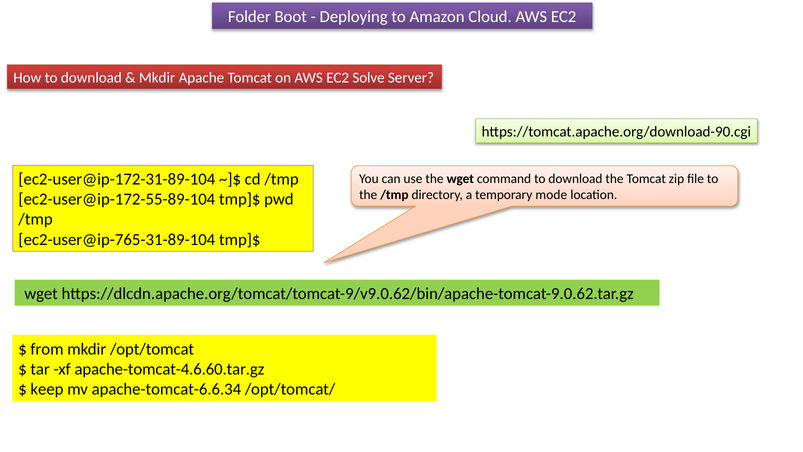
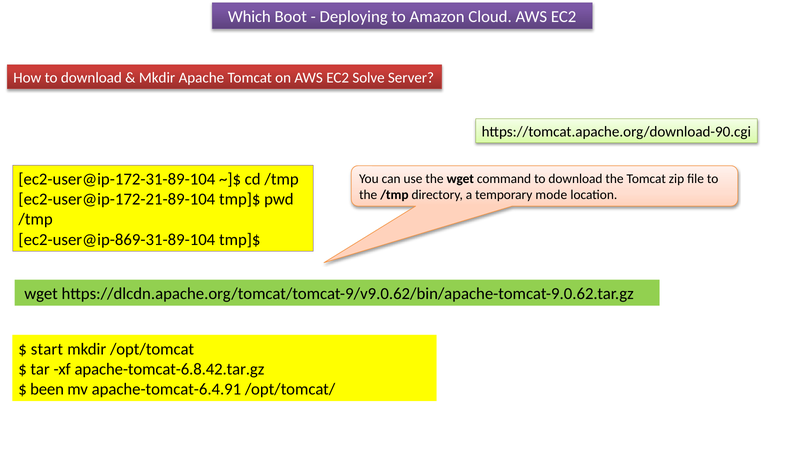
Folder: Folder -> Which (249, 17)
ec2-user@ip-172-55-89-104: ec2-user@ip-172-55-89-104 -> ec2-user@ip-172-21-89-104 (117, 199)
ec2-user@ip-765-31-89-104: ec2-user@ip-765-31-89-104 -> ec2-user@ip-869-31-89-104 (117, 239)
from: from -> start (47, 349)
apache-tomcat-4.6.60.tar.gz: apache-tomcat-4.6.60.tar.gz -> apache-tomcat-6.8.42.tar.gz (169, 369)
keep: keep -> been (47, 389)
apache-tomcat-6.6.34: apache-tomcat-6.6.34 -> apache-tomcat-6.4.91 (166, 389)
